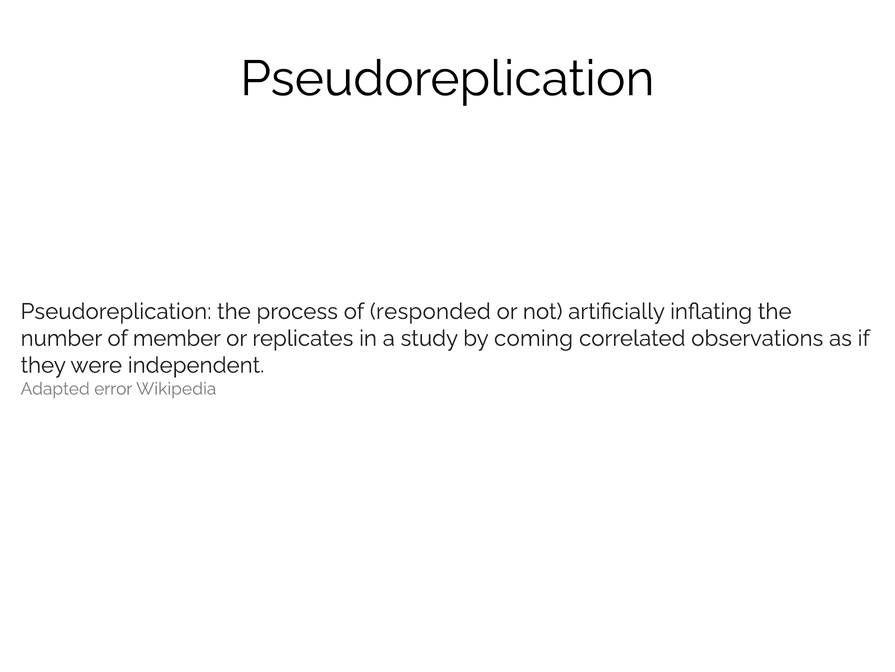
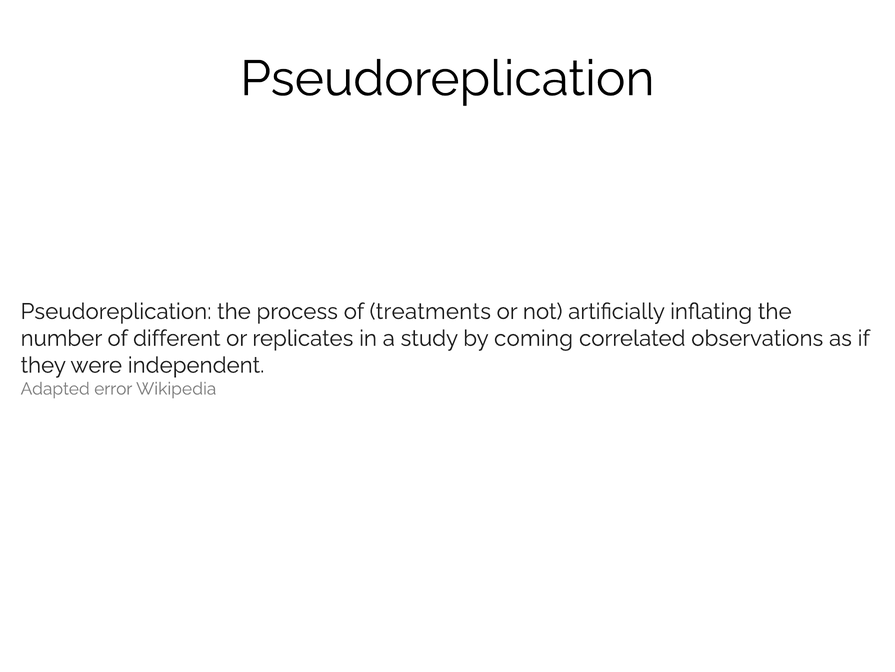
responded: responded -> treatments (430, 311)
member: member -> different (177, 338)
